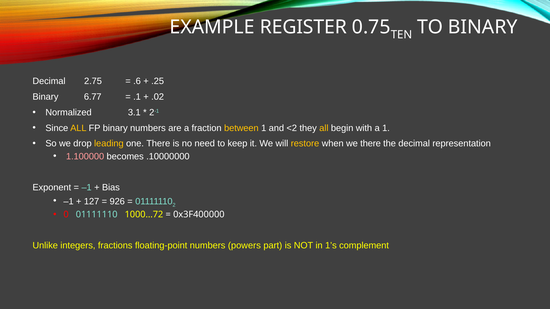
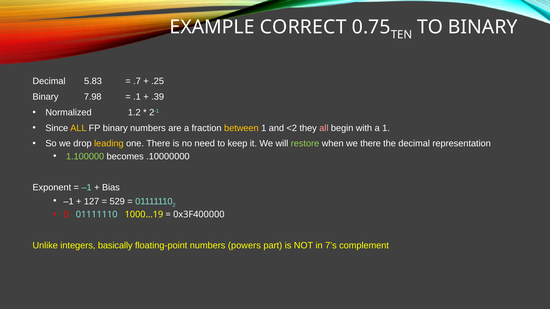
REGISTER: REGISTER -> CORRECT (303, 27)
2.75: 2.75 -> 5.83 (93, 81)
.6: .6 -> .7 (137, 81)
6.77: 6.77 -> 7.98 (93, 97)
.02: .02 -> .39 (158, 97)
3.1: 3.1 -> 1.2 (134, 113)
all colour: yellow -> pink (324, 128)
restore colour: yellow -> light green (305, 144)
1.100000 colour: pink -> light green (85, 157)
926: 926 -> 529 (117, 202)
1000…72: 1000…72 -> 1000…19 (144, 215)
fractions: fractions -> basically (115, 246)
1’s: 1’s -> 7’s (331, 246)
